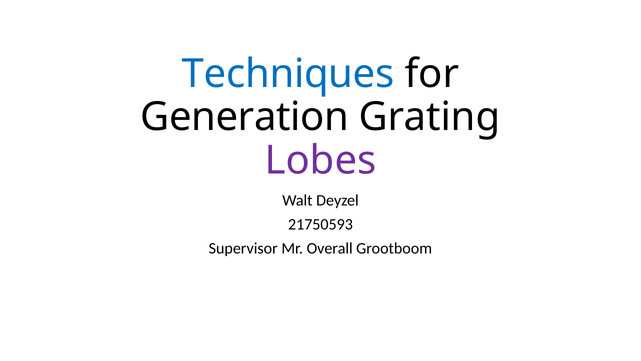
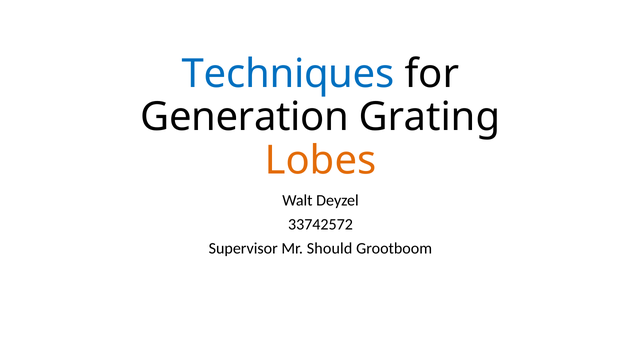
Lobes colour: purple -> orange (320, 160)
21750593: 21750593 -> 33742572 (320, 224)
Overall: Overall -> Should (330, 248)
